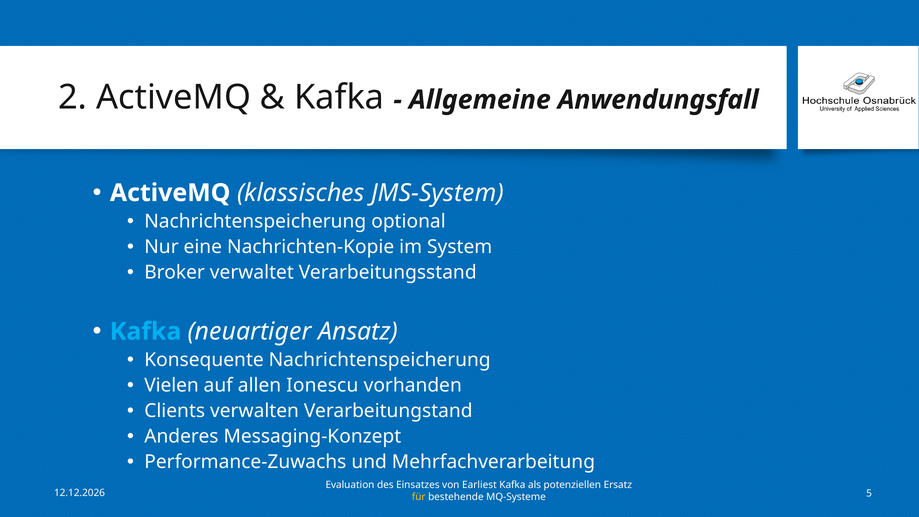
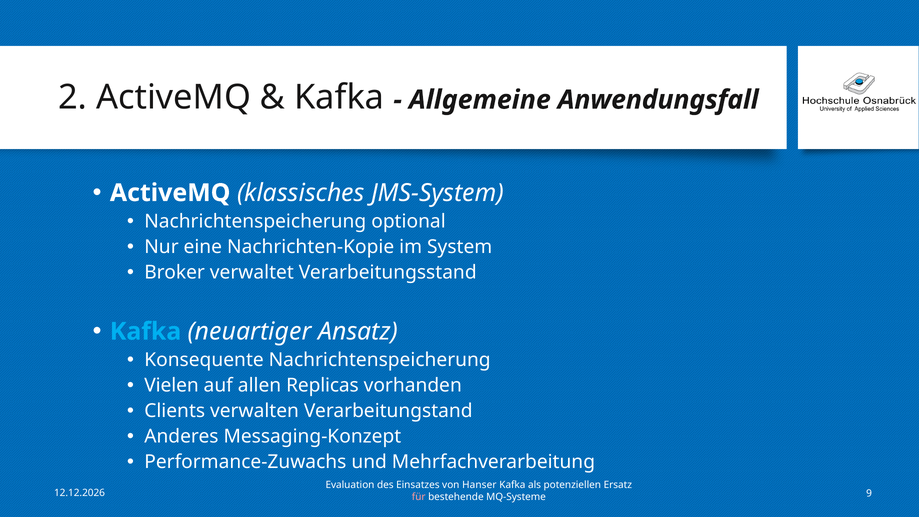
Ionescu: Ionescu -> Replicas (322, 386)
Earliest: Earliest -> Hanser (479, 485)
5: 5 -> 9 (869, 493)
für colour: yellow -> pink (419, 497)
